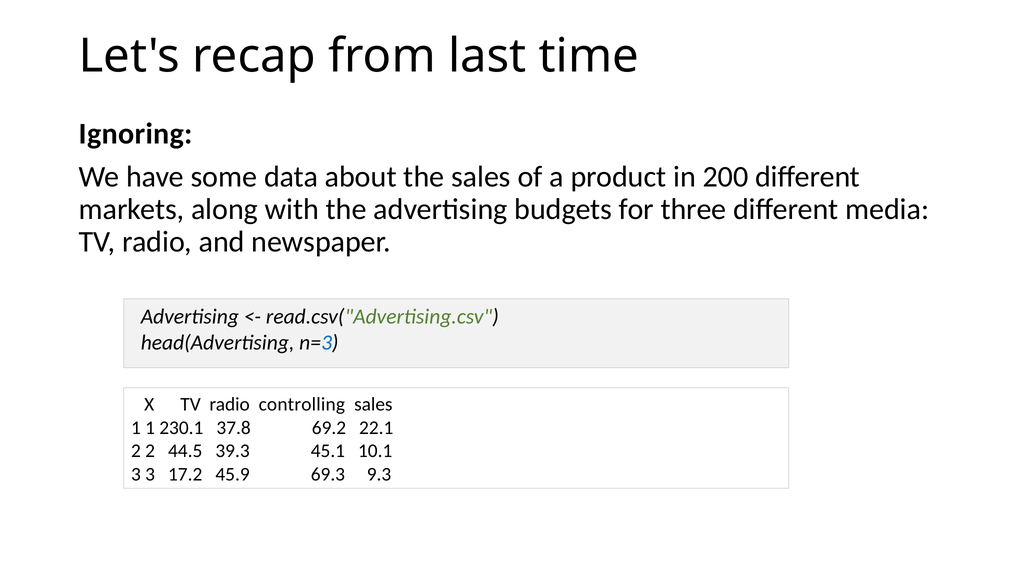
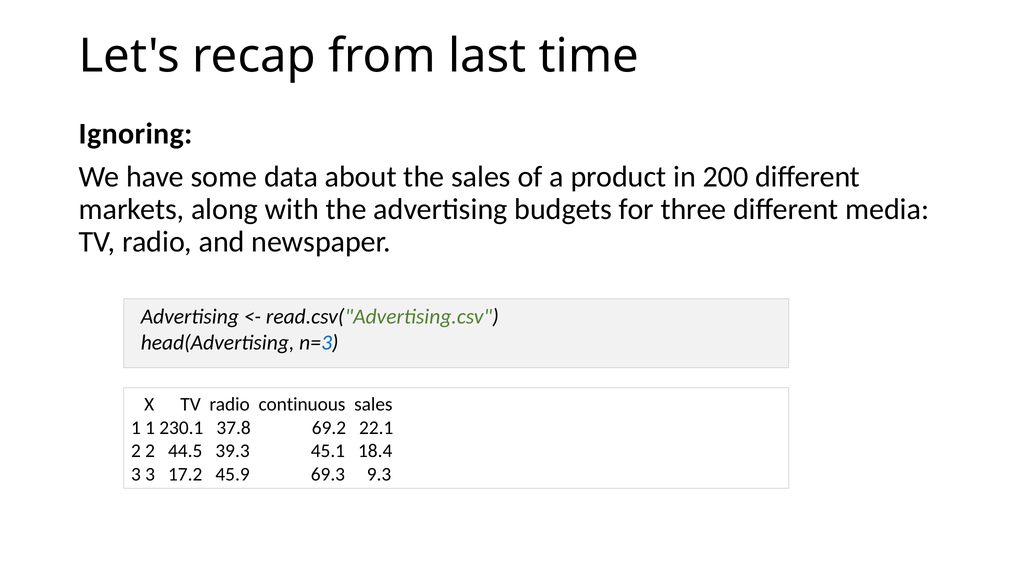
controlling: controlling -> continuous (302, 405)
10.1: 10.1 -> 18.4 (375, 451)
